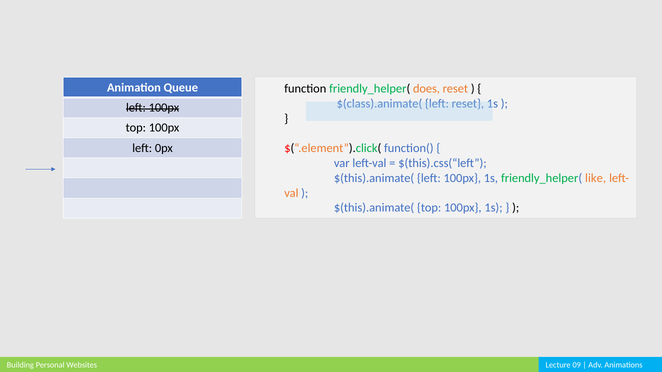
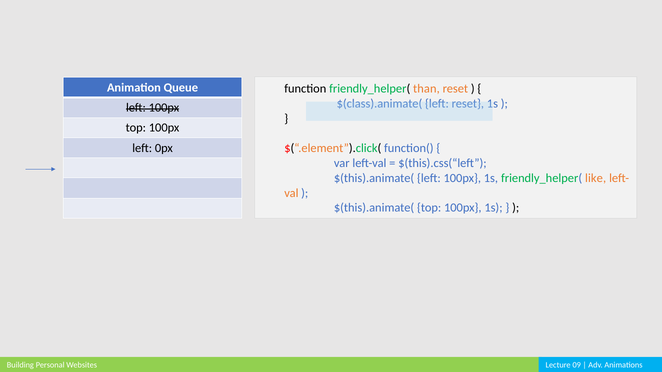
does: does -> than (426, 89)
